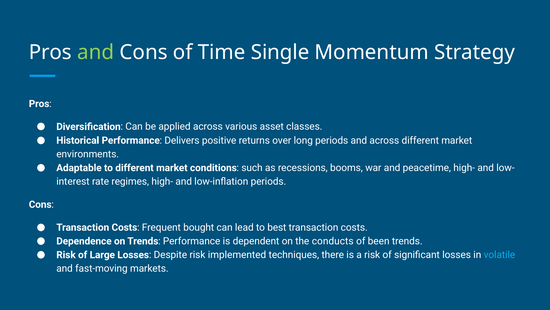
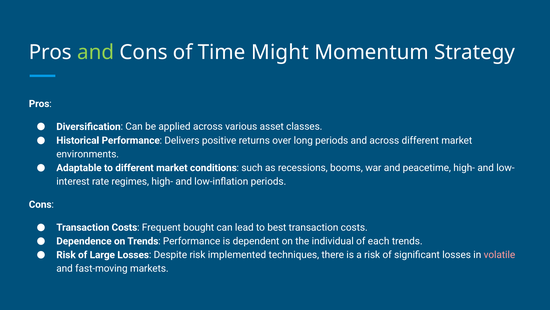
Single: Single -> Might (280, 52)
conducts: conducts -> individual (333, 241)
been: been -> each (379, 241)
volatile colour: light blue -> pink (499, 254)
